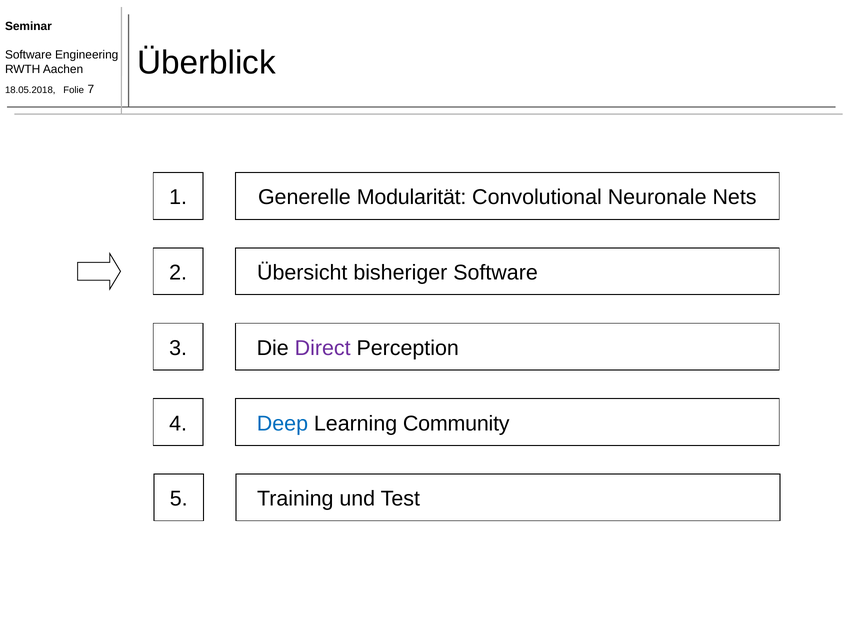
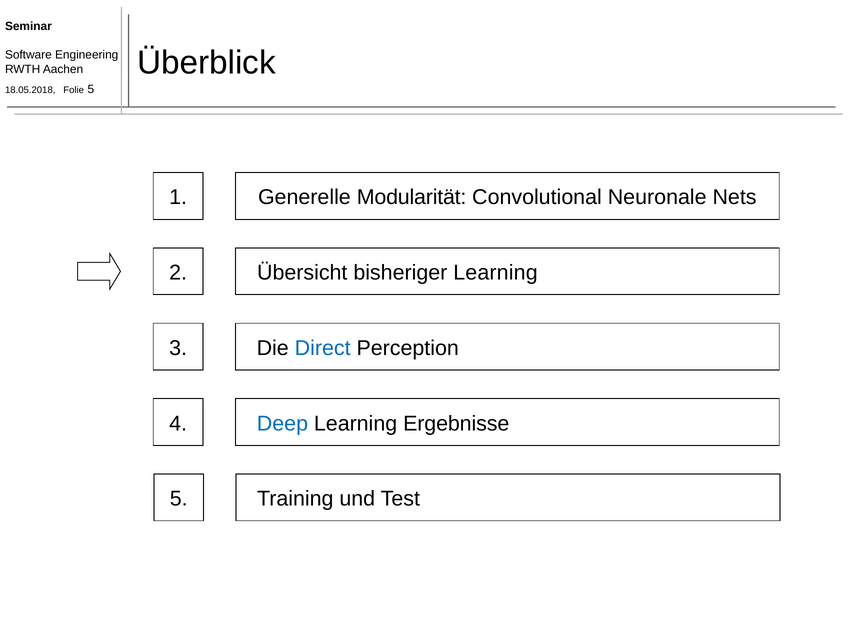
7: 7 -> 5 (91, 90)
bisheriger Software: Software -> Learning (495, 273)
Direct colour: purple -> blue (323, 349)
Community: Community -> Ergebnisse (456, 424)
